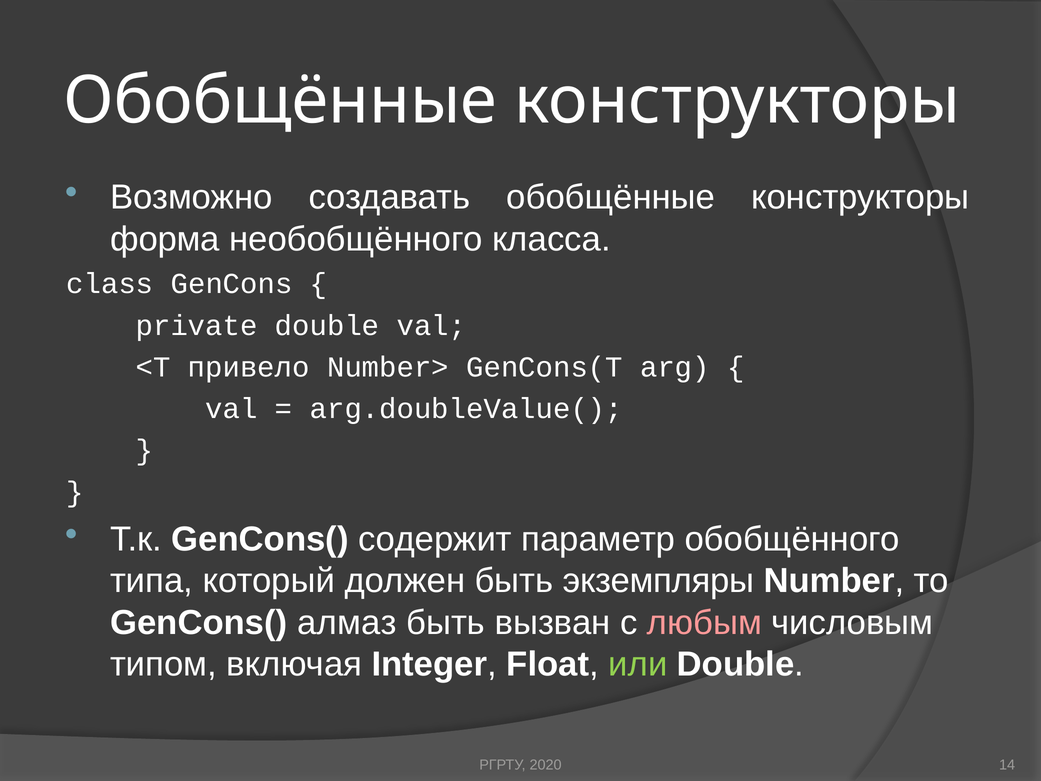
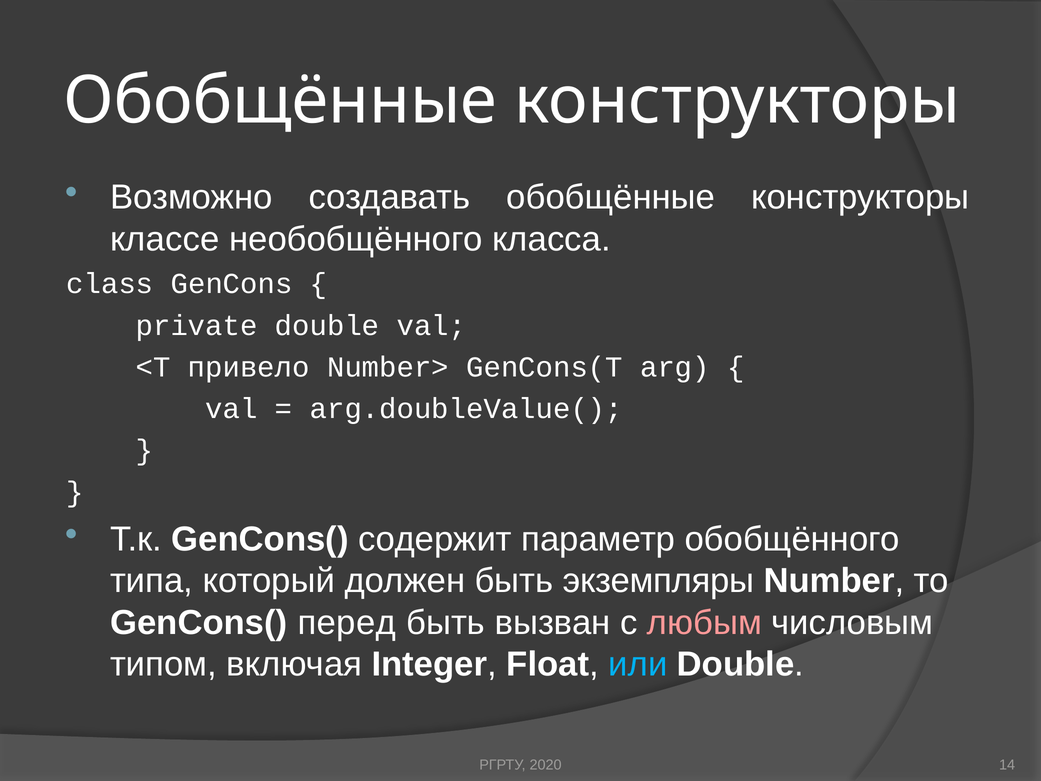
форма: форма -> классе (165, 239)
алмаз: алмаз -> перед (347, 622)
или colour: light green -> light blue (638, 664)
